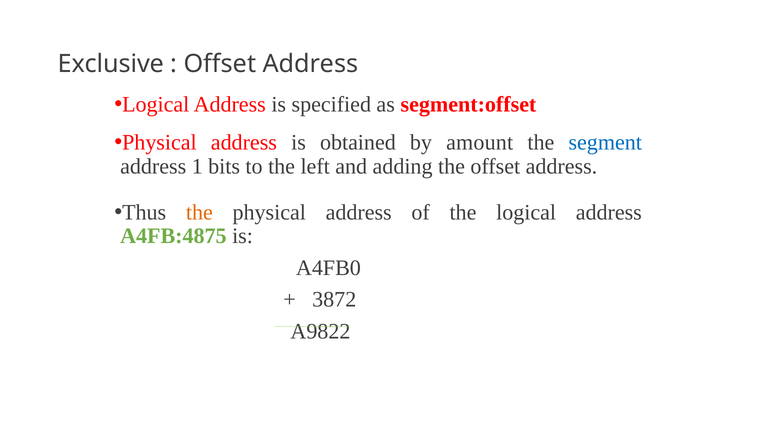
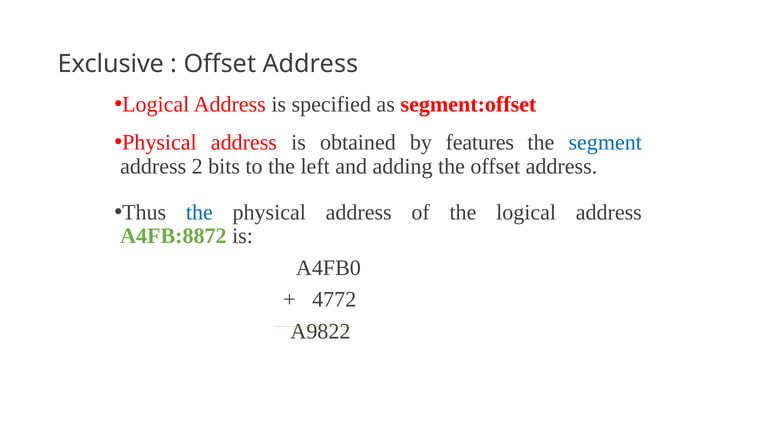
amount: amount -> features (480, 142)
1: 1 -> 2 (197, 166)
the colour: orange -> blue (199, 212)
A4FB:4875: A4FB:4875 -> A4FB:8872 (173, 236)
3872: 3872 -> 4772 (334, 299)
